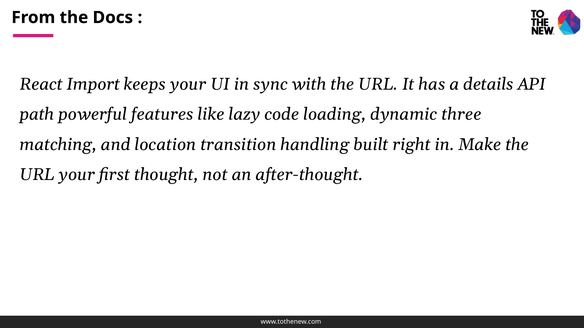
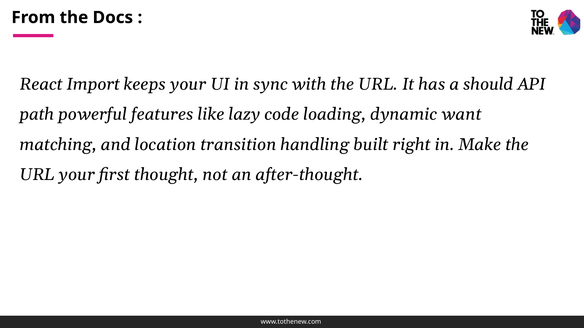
details: details -> should (488, 84)
three: three -> want (461, 114)
